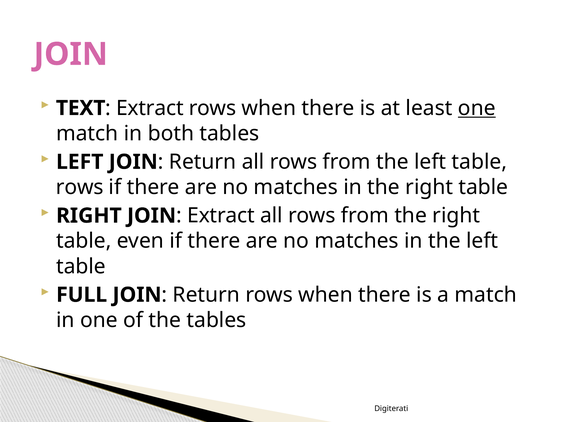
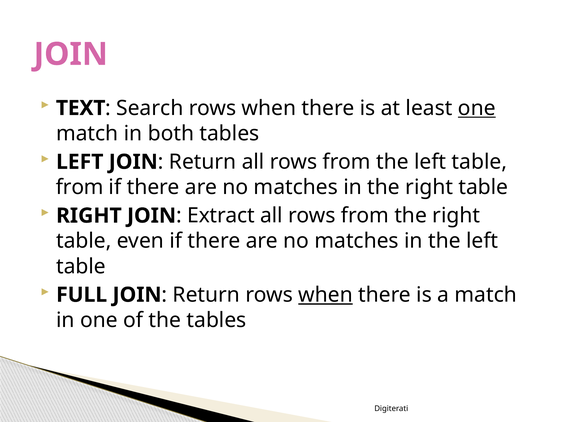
Extract: Extract -> Search (150, 108)
rows: rows -> from (80, 187)
when underline: none -> present (325, 294)
